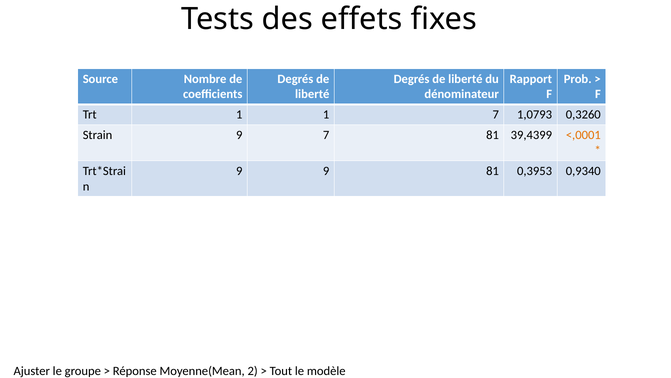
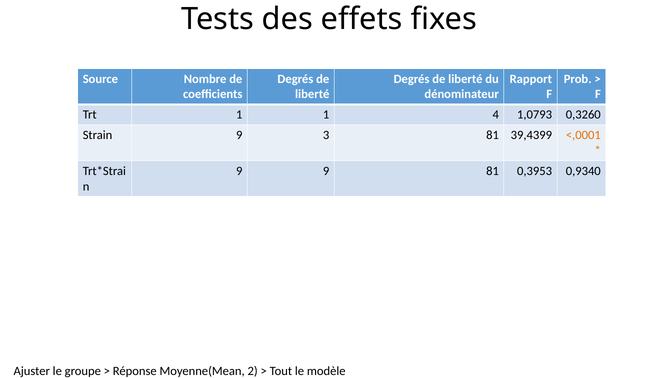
1 7: 7 -> 4 (496, 115)
9 7: 7 -> 3 (326, 135)
